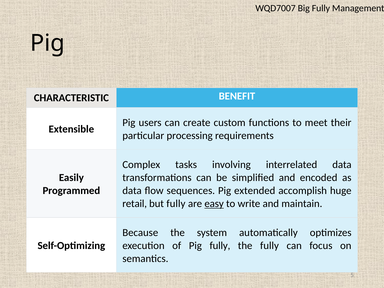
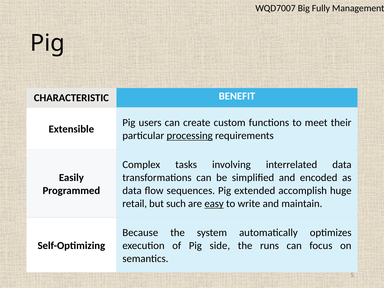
processing underline: none -> present (190, 136)
but fully: fully -> such (176, 204)
Pig fully: fully -> side (220, 246)
the fully: fully -> runs (270, 246)
